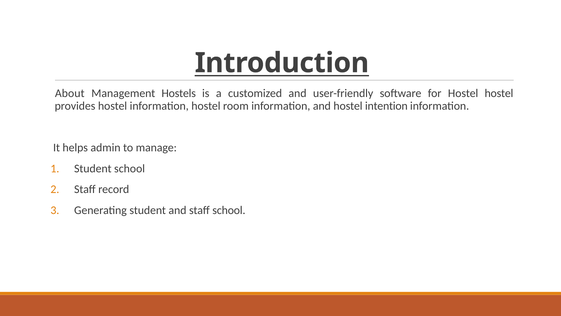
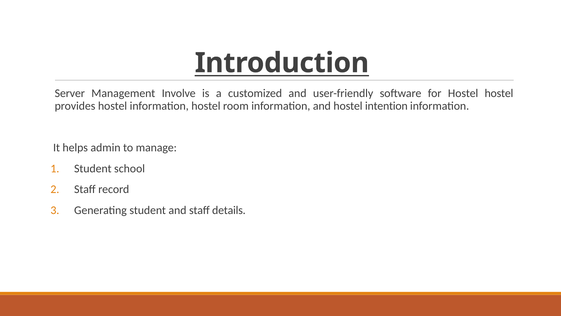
About: About -> Server (70, 93)
Hostels: Hostels -> Involve (179, 93)
staff school: school -> details (229, 210)
